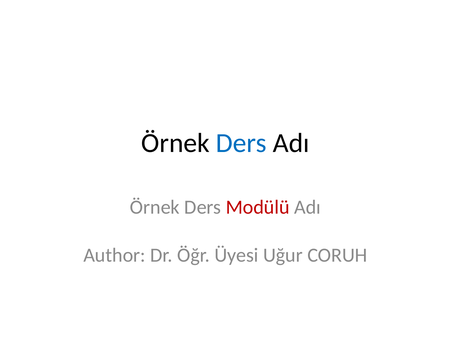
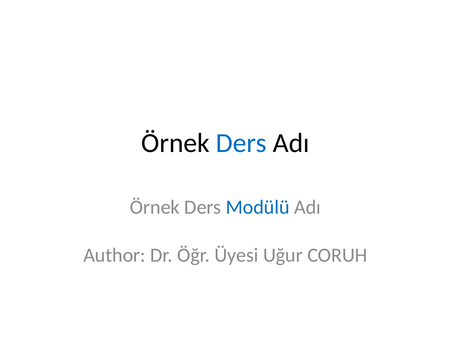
Modülü colour: red -> blue (258, 207)
